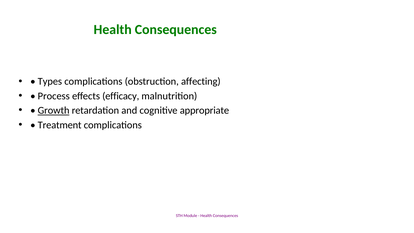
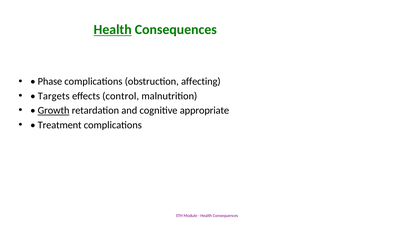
Health underline: none -> present (113, 30)
Types: Types -> Phase (50, 81)
Process: Process -> Targets (54, 96)
efficacy: efficacy -> control (121, 96)
